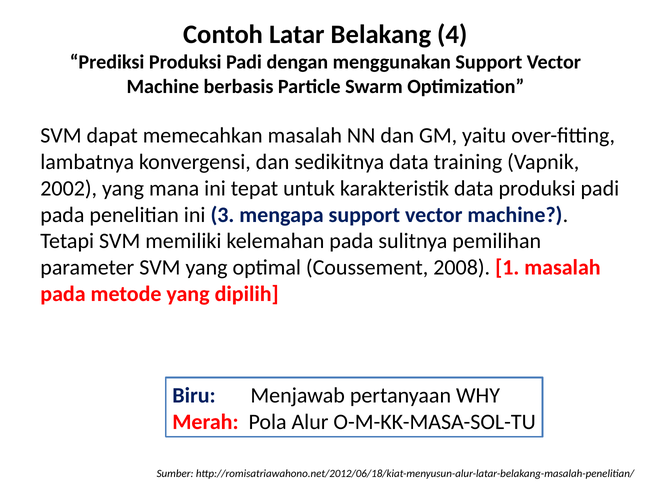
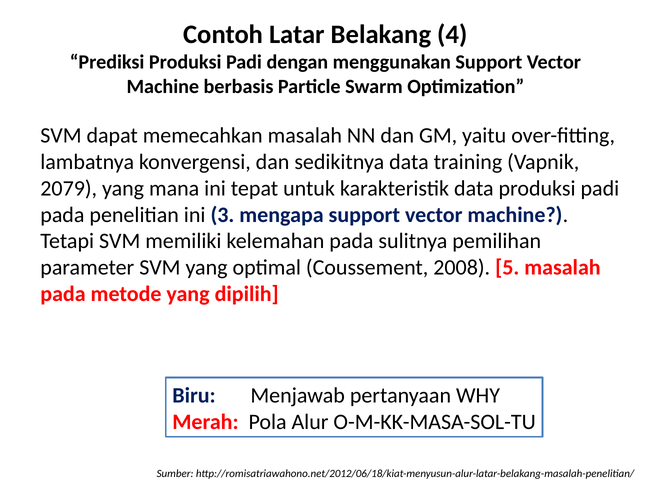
2002: 2002 -> 2079 (69, 188)
1: 1 -> 5 (507, 268)
